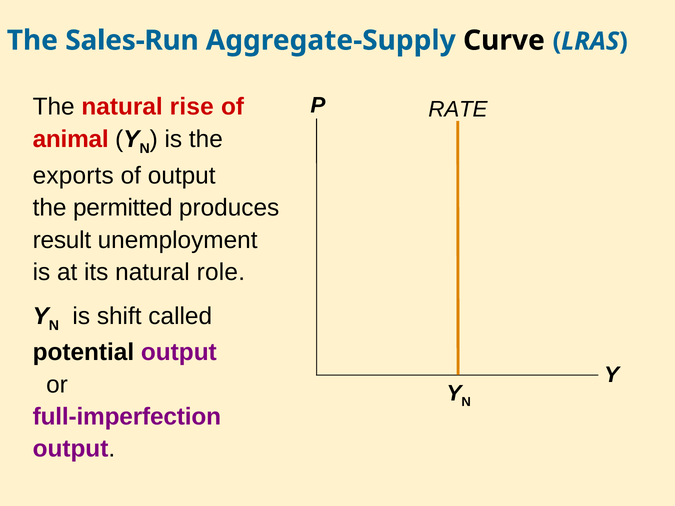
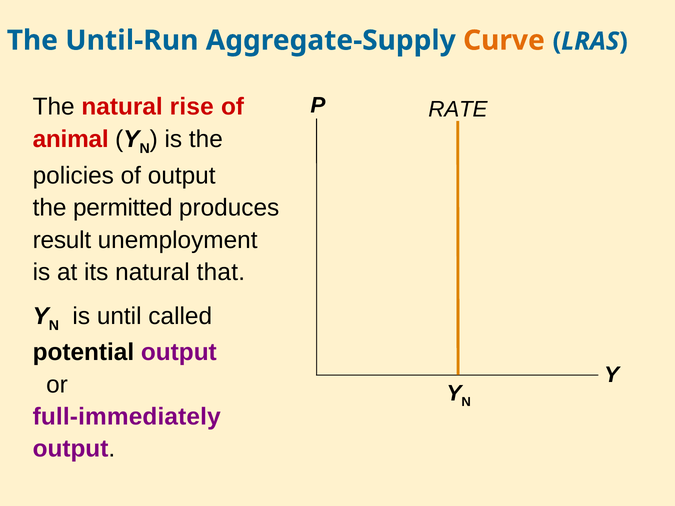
Sales-Run: Sales-Run -> Until-Run (132, 40)
Curve colour: black -> orange (504, 40)
exports: exports -> policies (73, 176)
role: role -> that (221, 272)
shift: shift -> until (119, 316)
full-imperfection: full-imperfection -> full-immediately (127, 417)
